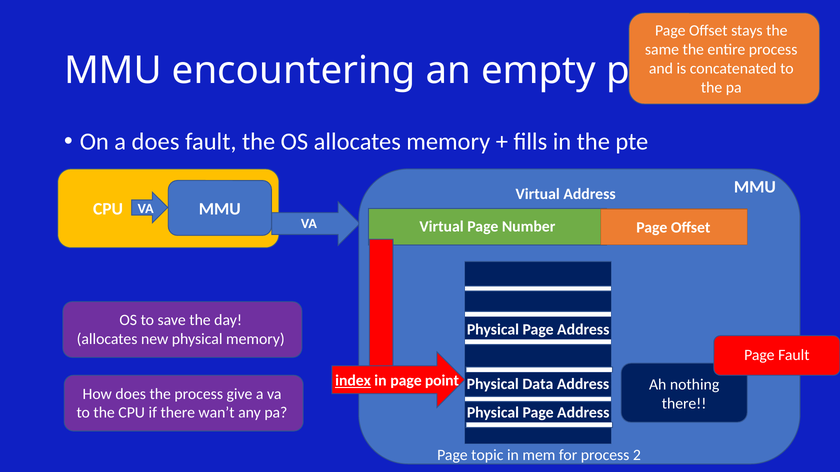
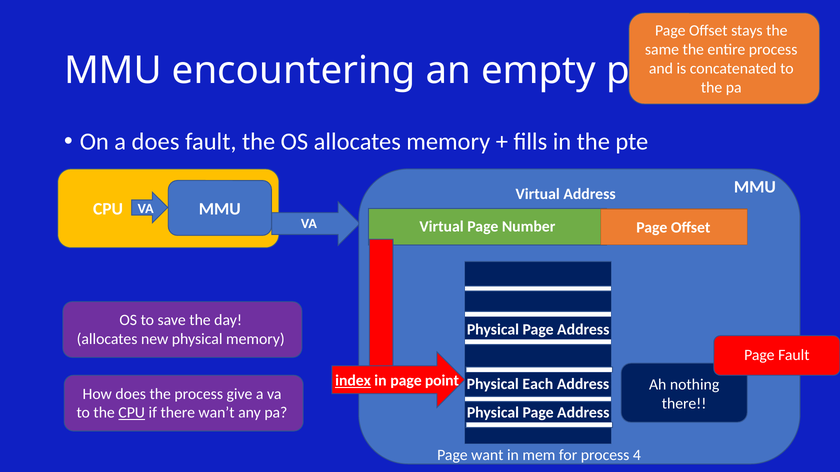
Data: Data -> Each (538, 385)
CPU underline: none -> present (132, 413)
topic: topic -> want (487, 455)
2: 2 -> 4 (637, 455)
